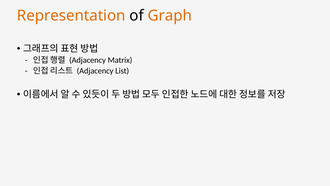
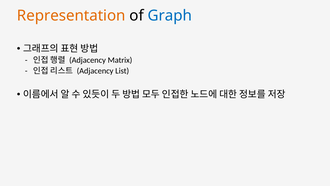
Graph colour: orange -> blue (170, 16)
